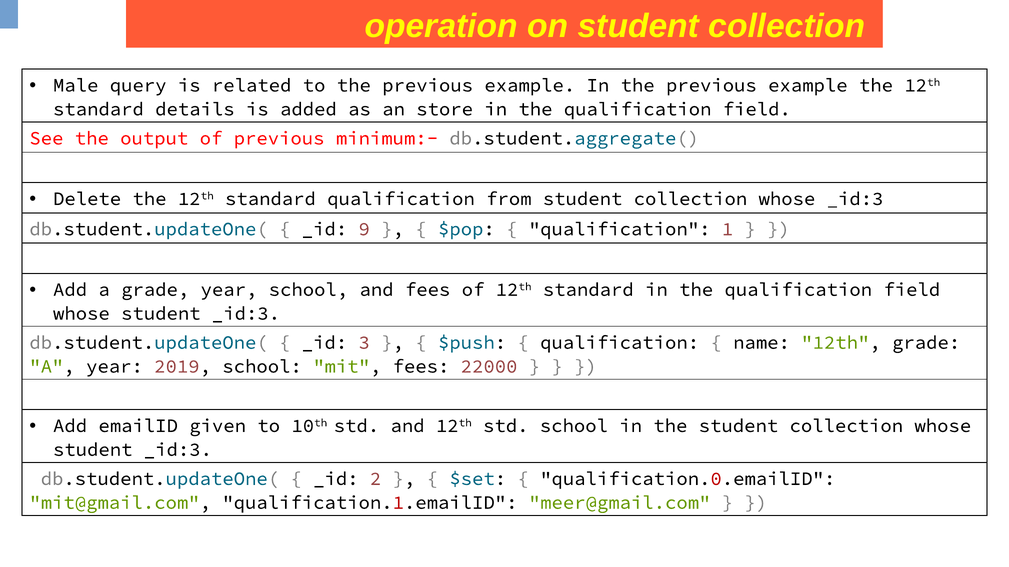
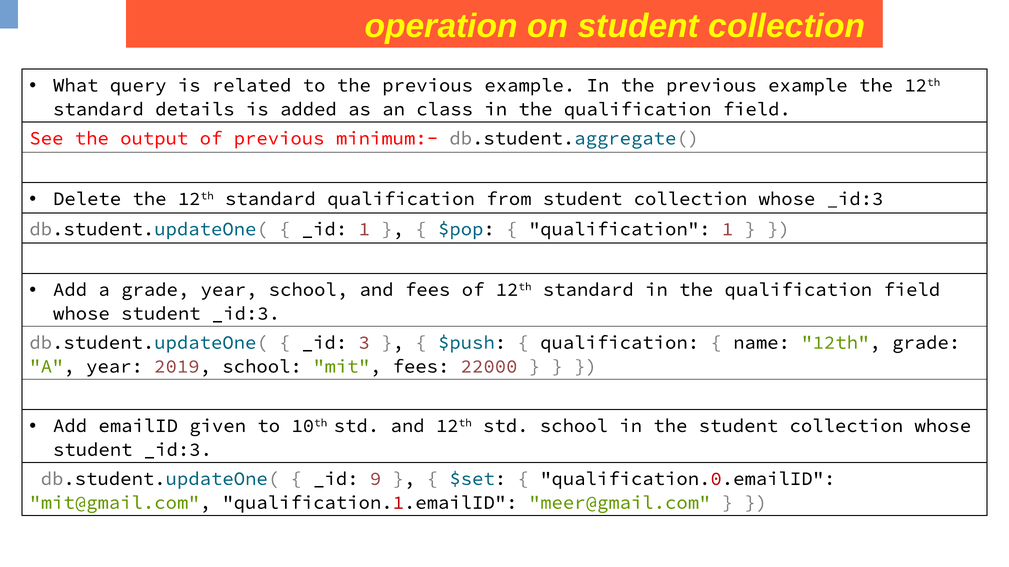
Male: Male -> What (76, 85)
store: store -> class (445, 109)
9: 9 -> 1 (364, 229)
2: 2 -> 9 (376, 479)
